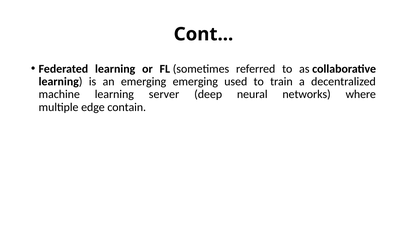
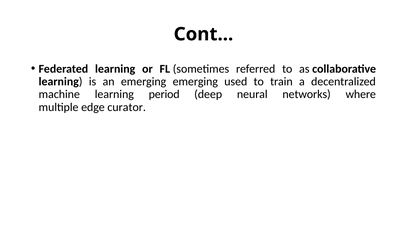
server: server -> period (164, 94)
contain: contain -> curator (127, 107)
